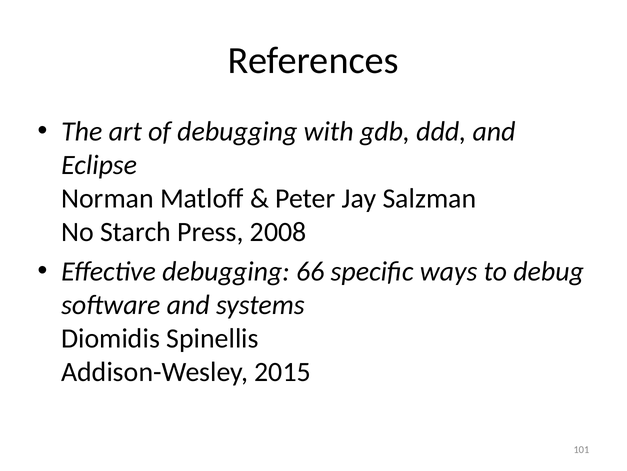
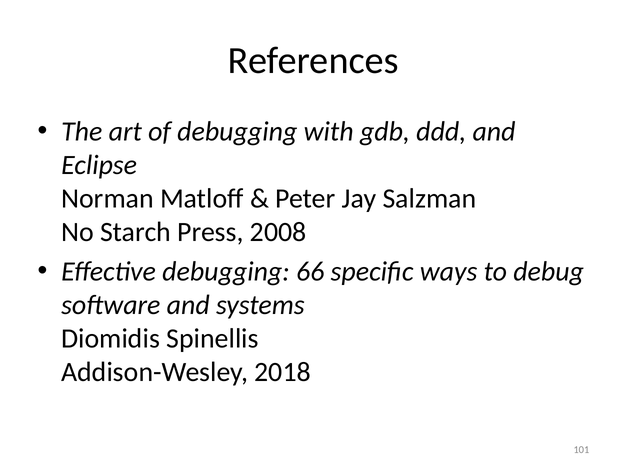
2015: 2015 -> 2018 (283, 371)
